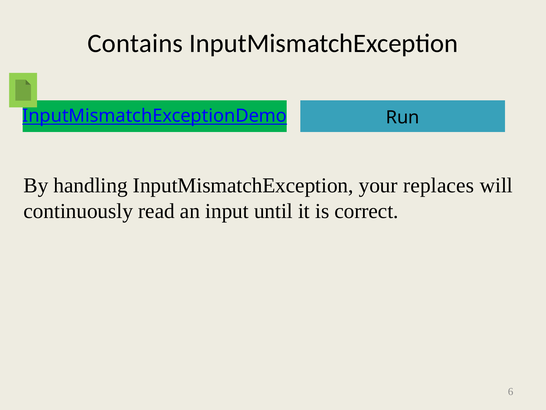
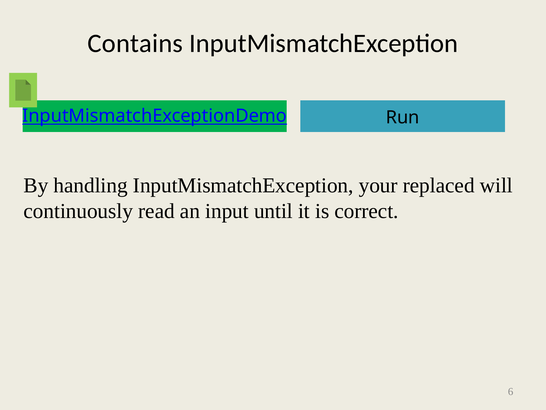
replaces: replaces -> replaced (439, 185)
